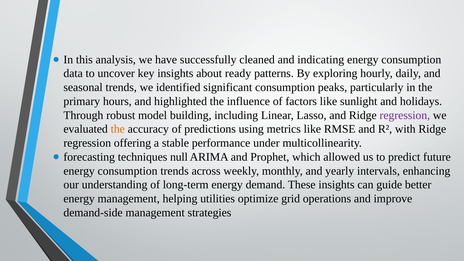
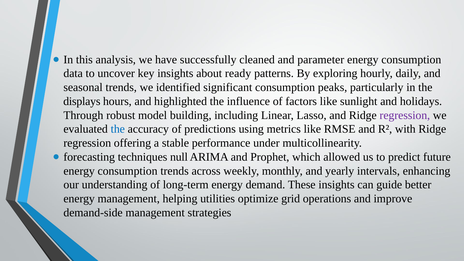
indicating: indicating -> parameter (321, 60)
primary: primary -> displays (82, 101)
the colour: orange -> blue (118, 129)
